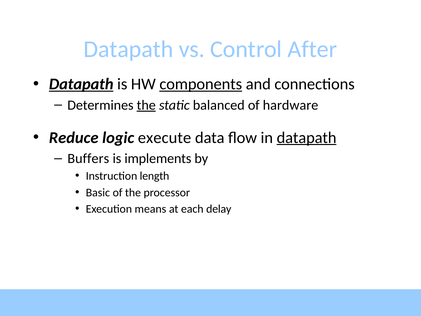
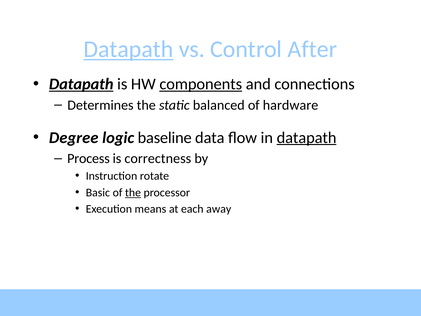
Datapath underline: none -> present (128, 49)
the underline: present -> none (146, 105)
Reduce: Reduce -> Degree (74, 137)
execute: execute -> baseline (165, 137)
Buffers: Buffers -> Process (88, 158)
implements: implements -> correctness (158, 158)
length: length -> rotate (154, 176)
the underline: none -> present (133, 192)
delay: delay -> away (219, 209)
